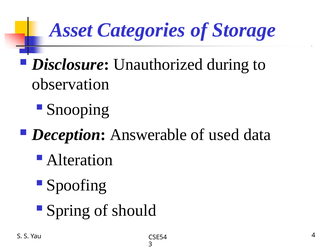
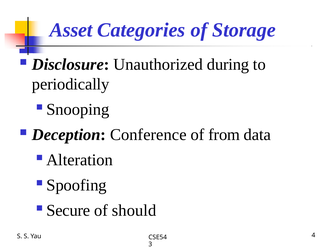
observation: observation -> periodically (71, 84)
Answerable: Answerable -> Conference (148, 135)
used: used -> from (224, 135)
Spring: Spring -> Secure (68, 210)
